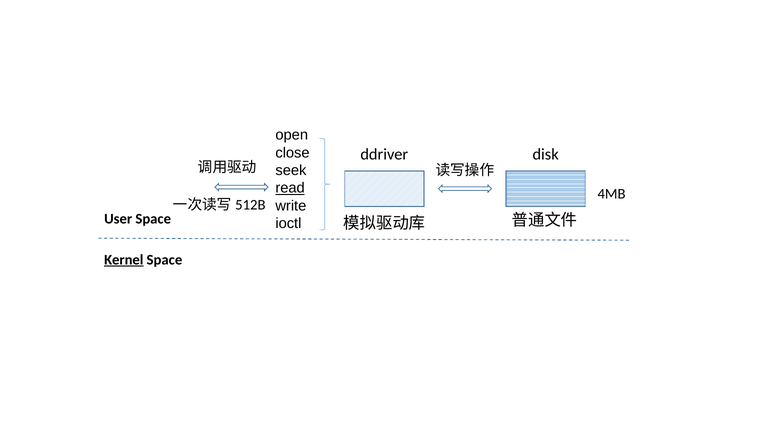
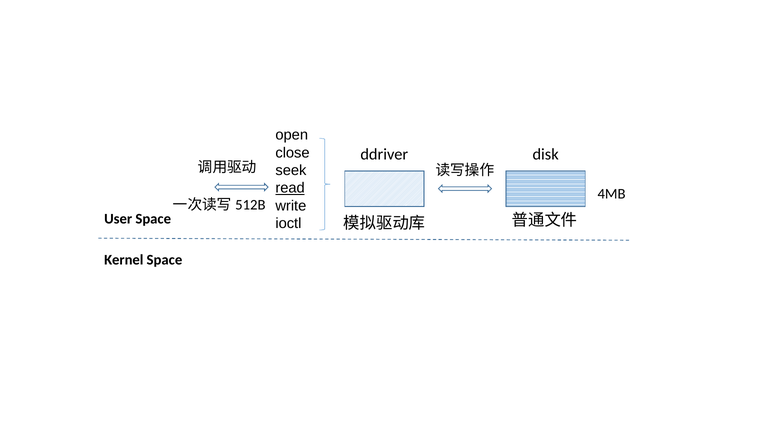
Kernel underline: present -> none (124, 260)
